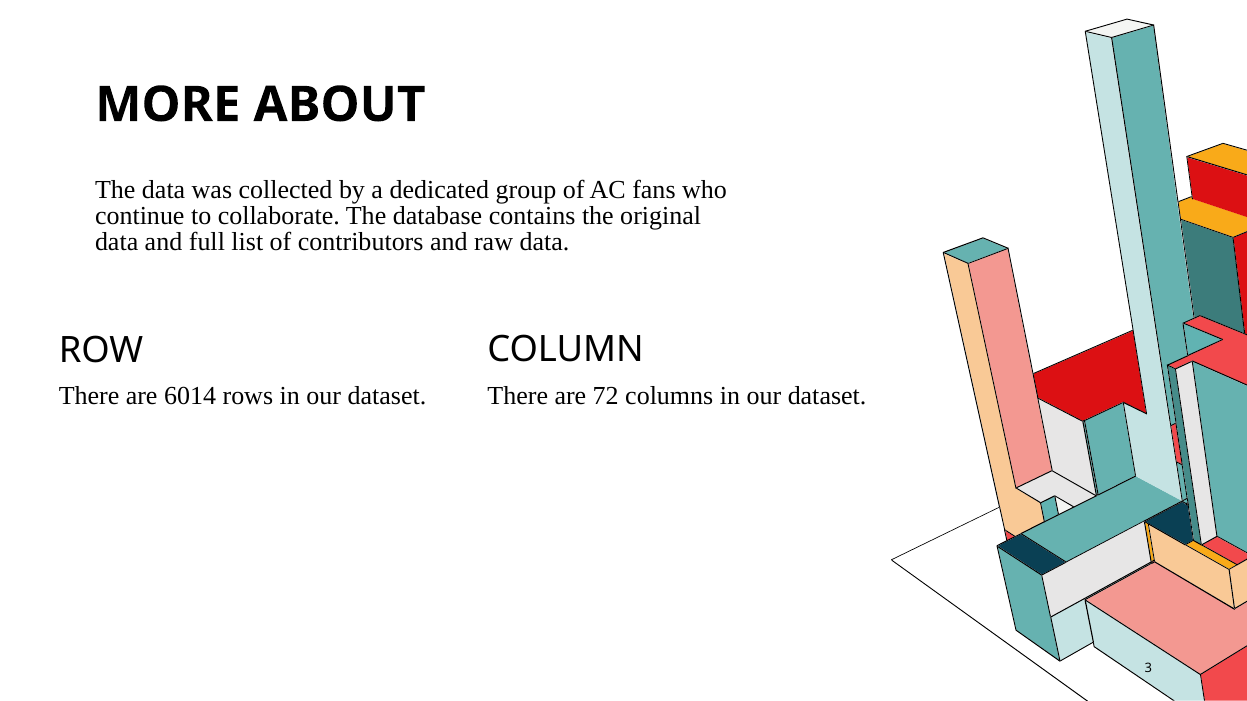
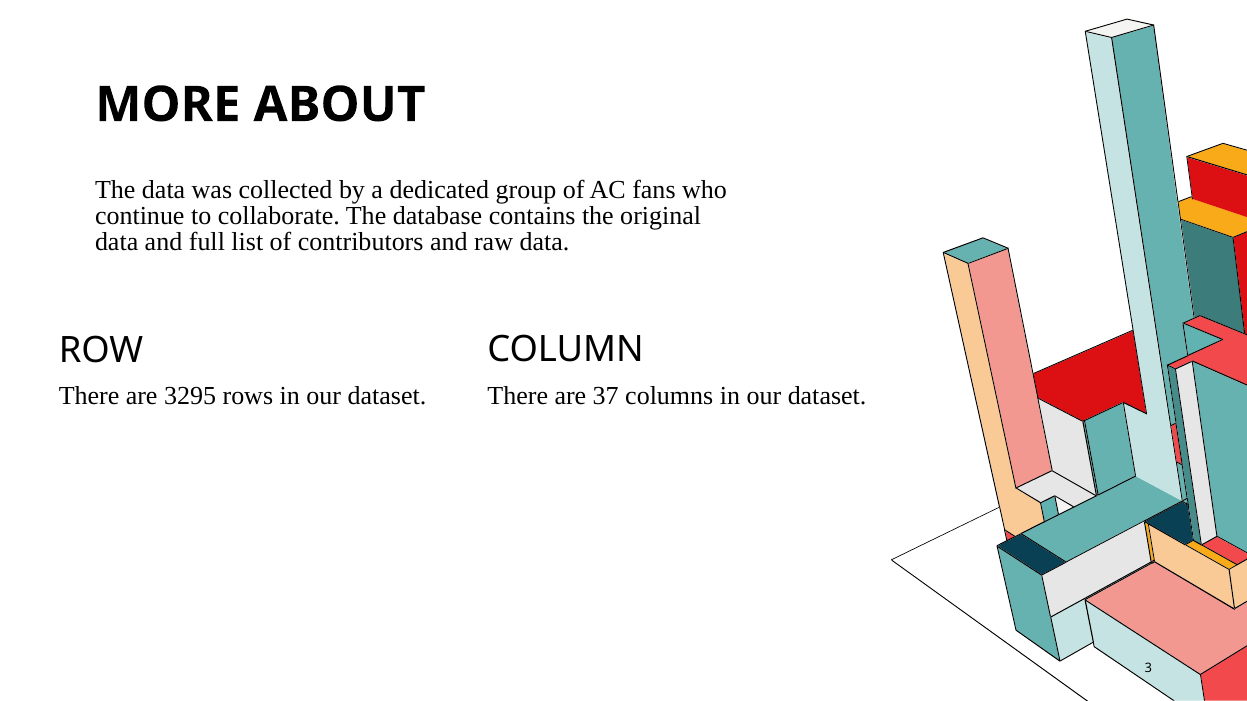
6014: 6014 -> 3295 (190, 396)
72: 72 -> 37 (606, 396)
